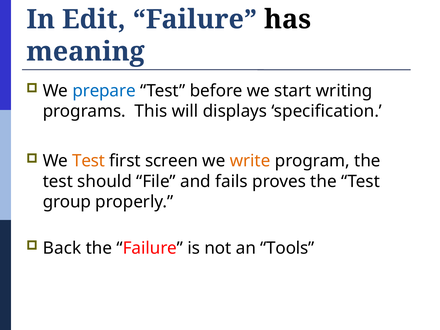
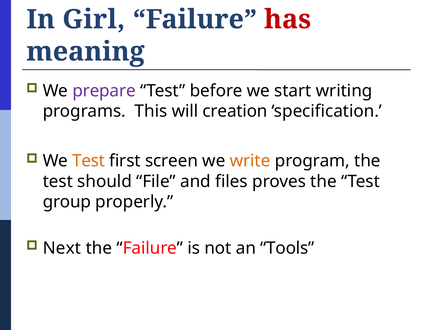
Edit: Edit -> Girl (94, 19)
has colour: black -> red (288, 19)
prepare colour: blue -> purple (104, 91)
displays: displays -> creation (235, 111)
fails: fails -> files (232, 181)
Back: Back -> Next (62, 248)
